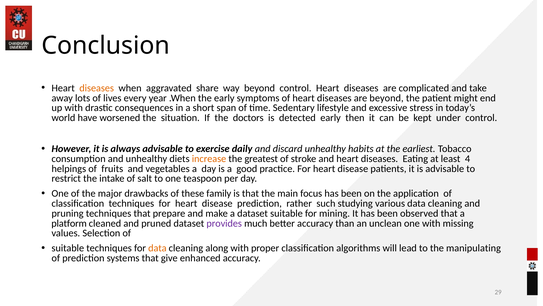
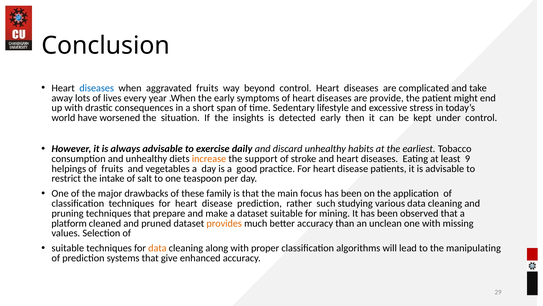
diseases colour: orange -> blue (97, 88)
aggravated share: share -> fruits (207, 88)
are beyond: beyond -> provide (387, 98)
doctors: doctors -> insights (248, 118)
greatest: greatest -> support (261, 159)
4: 4 -> 9 (468, 159)
provides colour: purple -> orange (224, 223)
